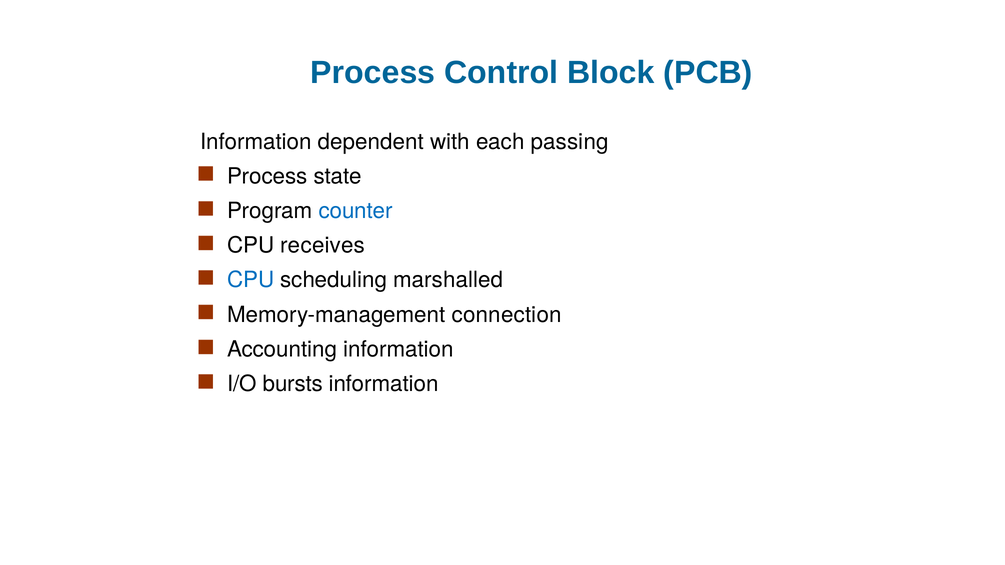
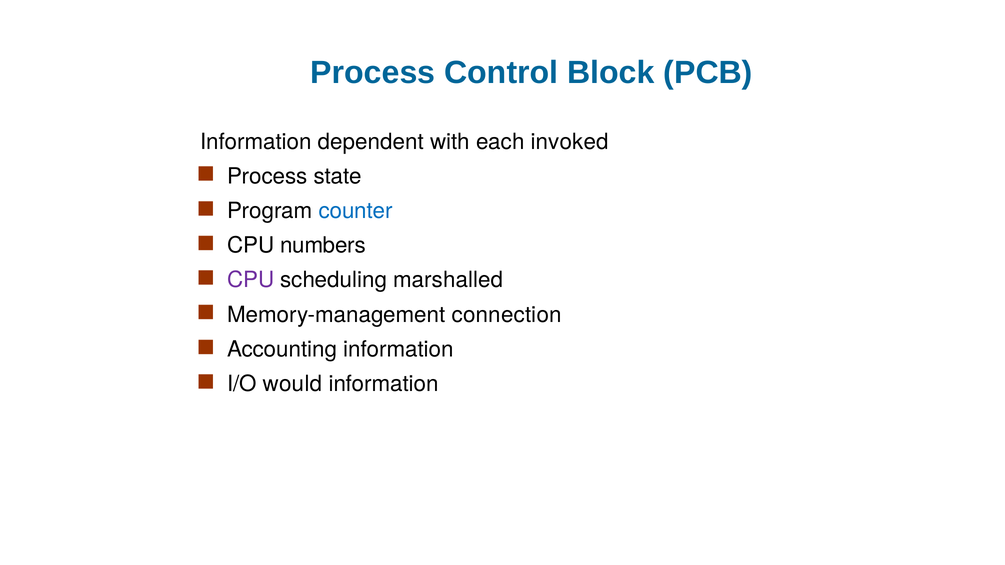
passing: passing -> invoked (570, 142)
receives: receives -> numbers (323, 246)
CPU colour: blue -> purple (251, 280)
bursts: bursts -> would (293, 384)
